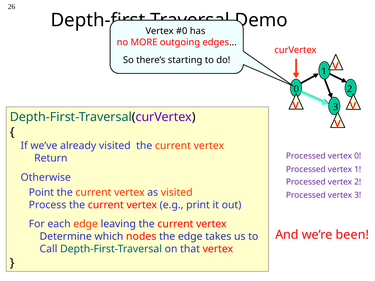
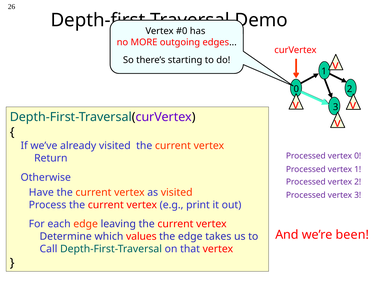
Point: Point -> Have (41, 193)
nodes: nodes -> values (141, 237)
